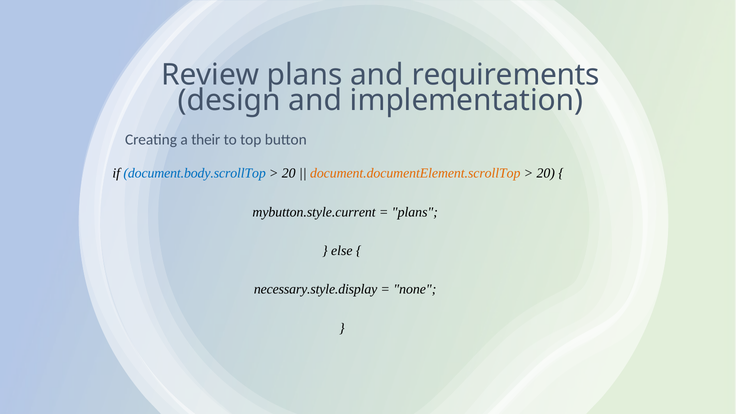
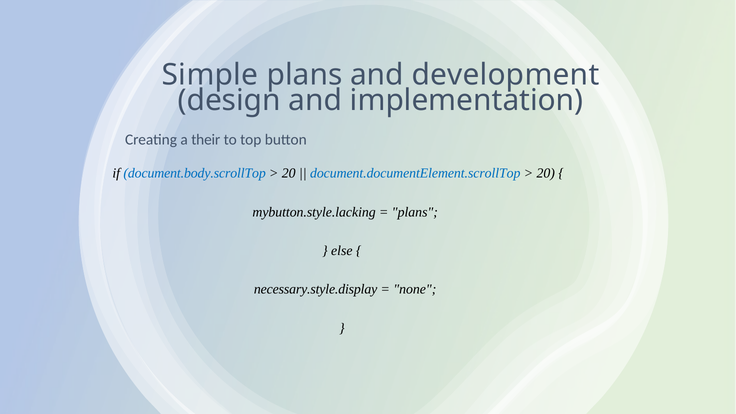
Review: Review -> Simple (210, 75)
requirements: requirements -> development (505, 75)
document.documentElement.scrollTop colour: orange -> blue (415, 173)
mybutton.style.current: mybutton.style.current -> mybutton.style.lacking (314, 212)
